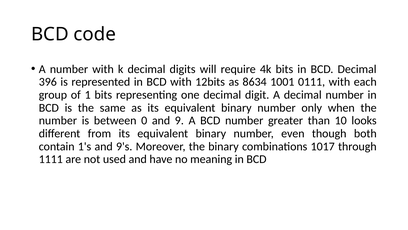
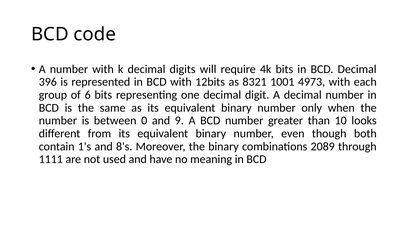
8634: 8634 -> 8321 (255, 82)
0111: 0111 -> 4973 (312, 82)
1: 1 -> 6 (88, 95)
9's: 9's -> 8's (124, 146)
1017: 1017 -> 2089 (323, 146)
